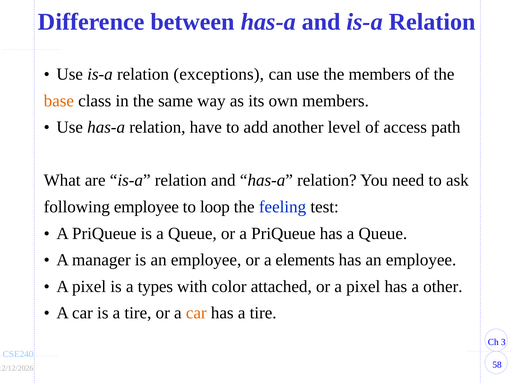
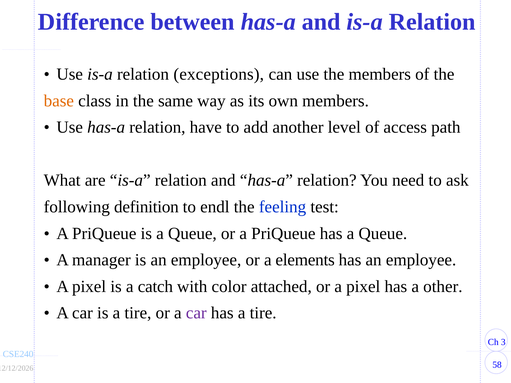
following employee: employee -> definition (146, 207)
loop: loop -> endl (215, 207)
types: types -> catch (155, 287)
car colour: orange -> purple (196, 313)
